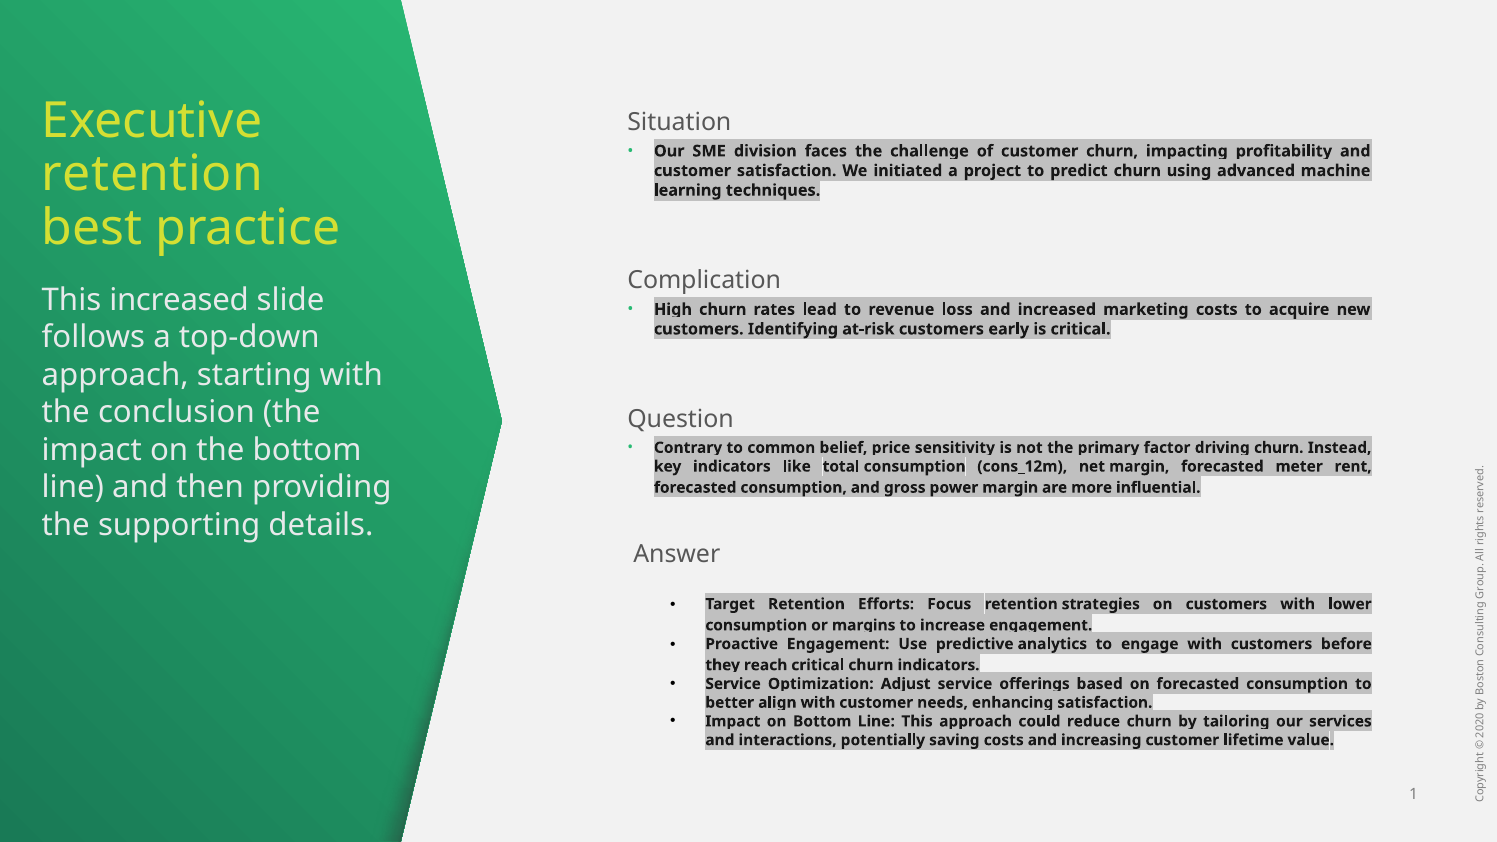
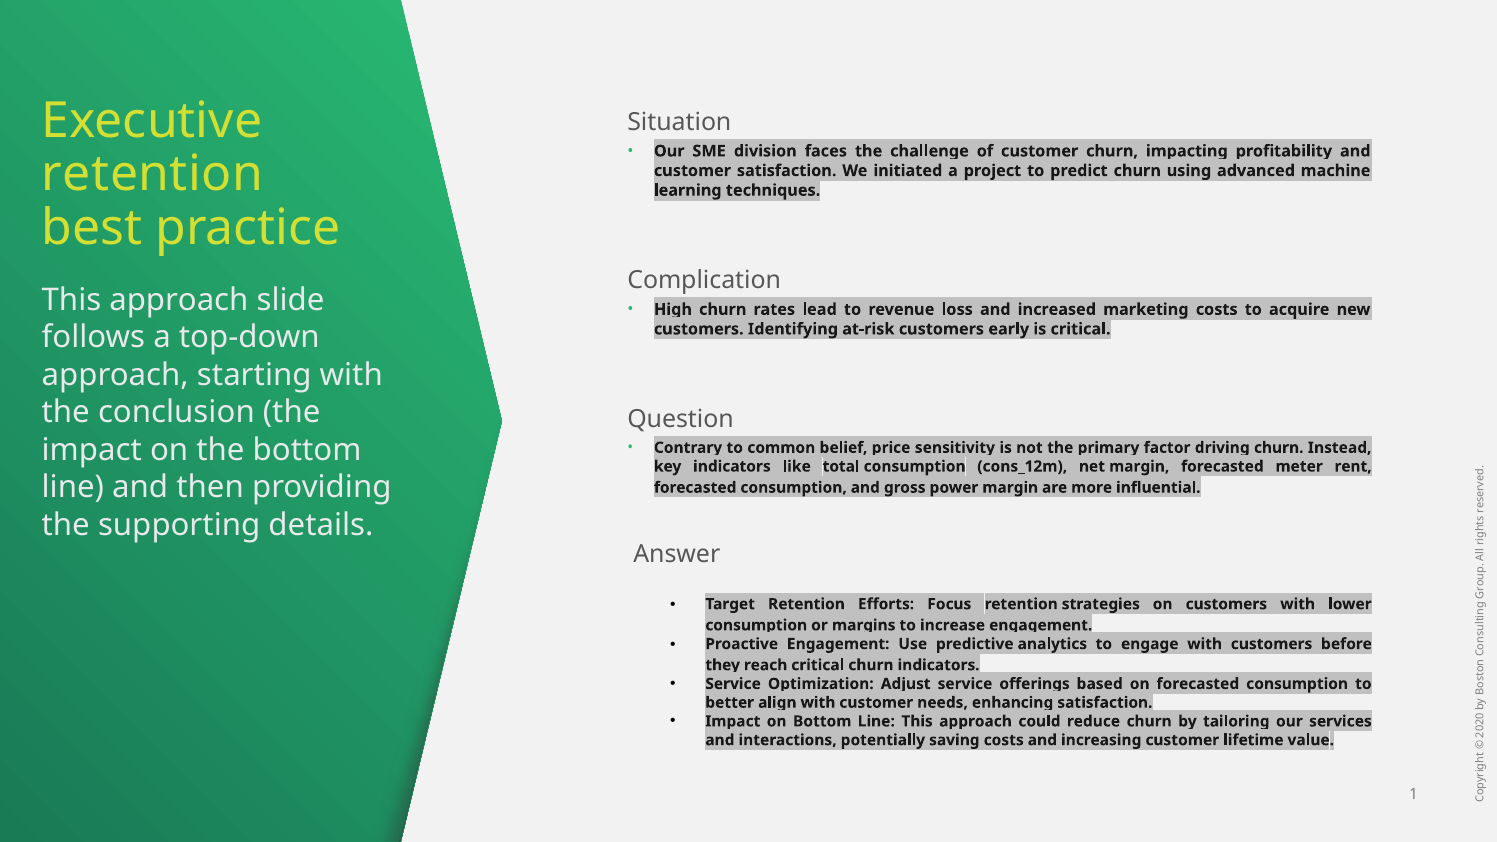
increased: increased -> approach (179, 300)
